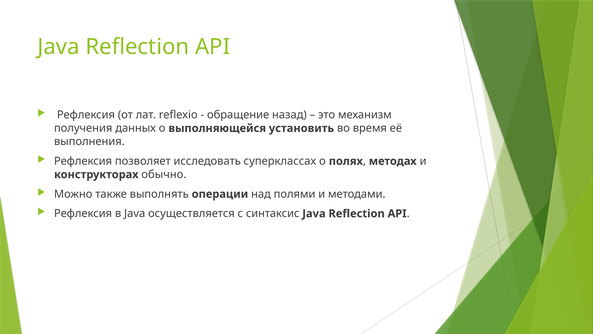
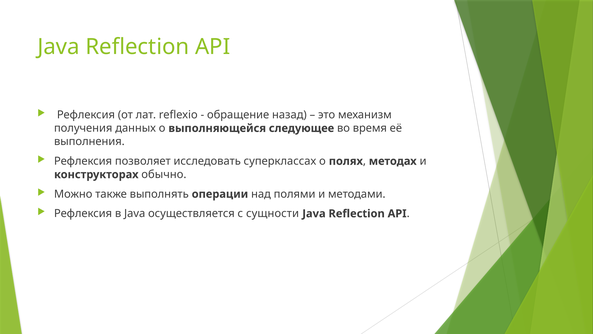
установить: установить -> следующее (301, 128)
синтаксис: синтаксис -> сущности (273, 213)
